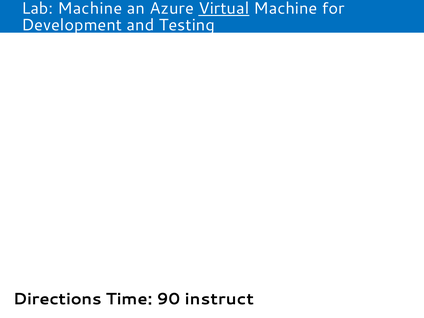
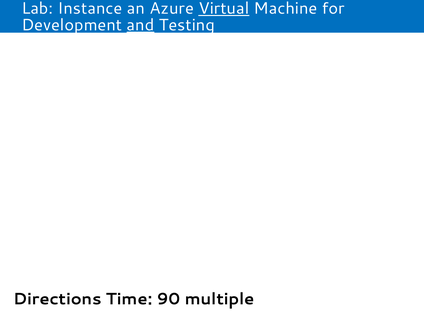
Lab Machine: Machine -> Instance (90, 8)
and underline: none -> present (140, 25)
instruct: instruct -> multiple (220, 299)
